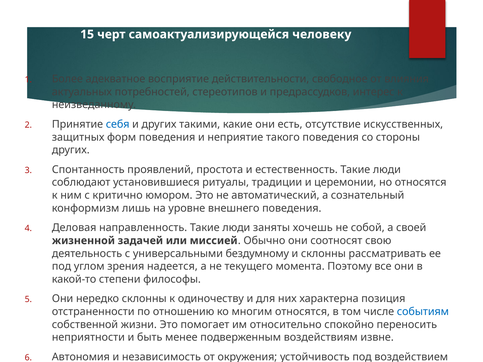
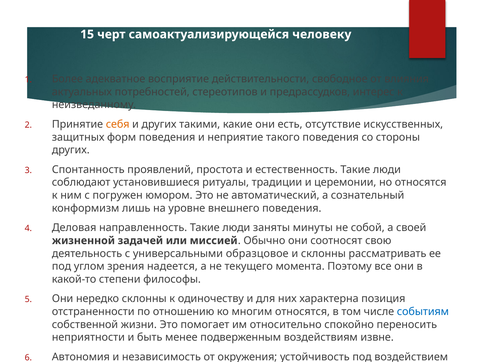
себя colour: blue -> orange (118, 124)
критично: критично -> погружен (118, 195)
хочешь: хочешь -> минуты (313, 228)
бездумному: бездумному -> образцовое (257, 254)
